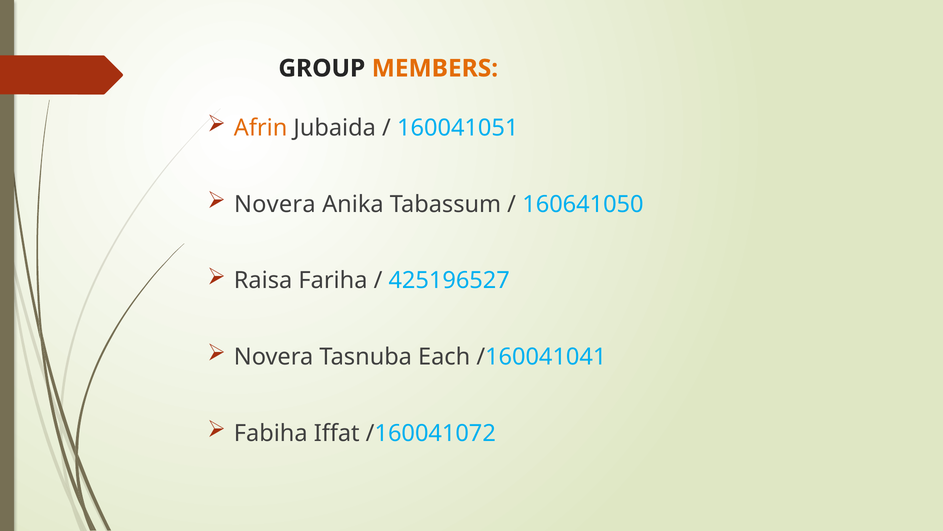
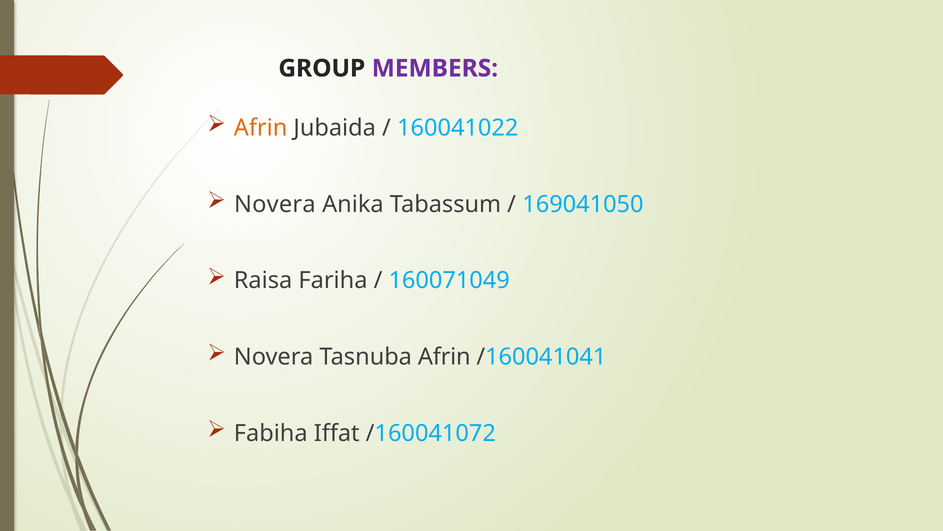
MEMBERS colour: orange -> purple (435, 68)
160041051: 160041051 -> 160041022 (458, 128)
160641050: 160641050 -> 169041050 (583, 204)
425196527: 425196527 -> 160071049 (449, 280)
Tasnuba Each: Each -> Afrin (444, 357)
